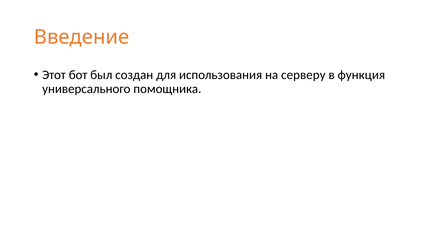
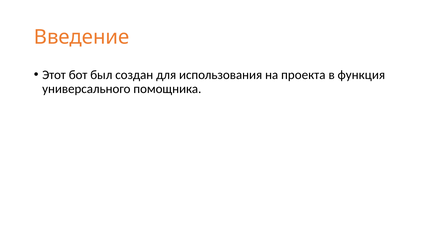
серверу: серверу -> проекта (303, 75)
